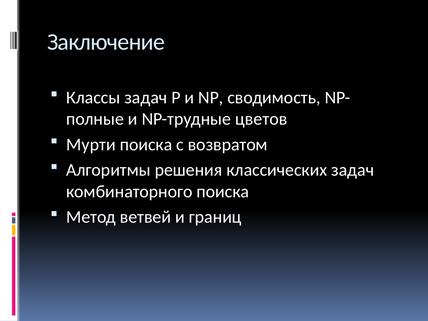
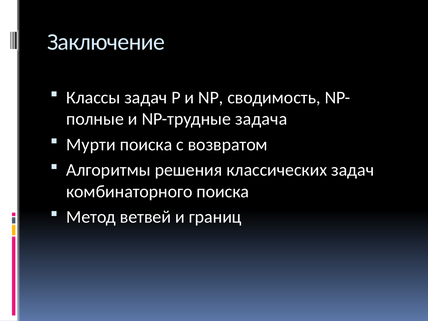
цветов: цветов -> задача (261, 119)
